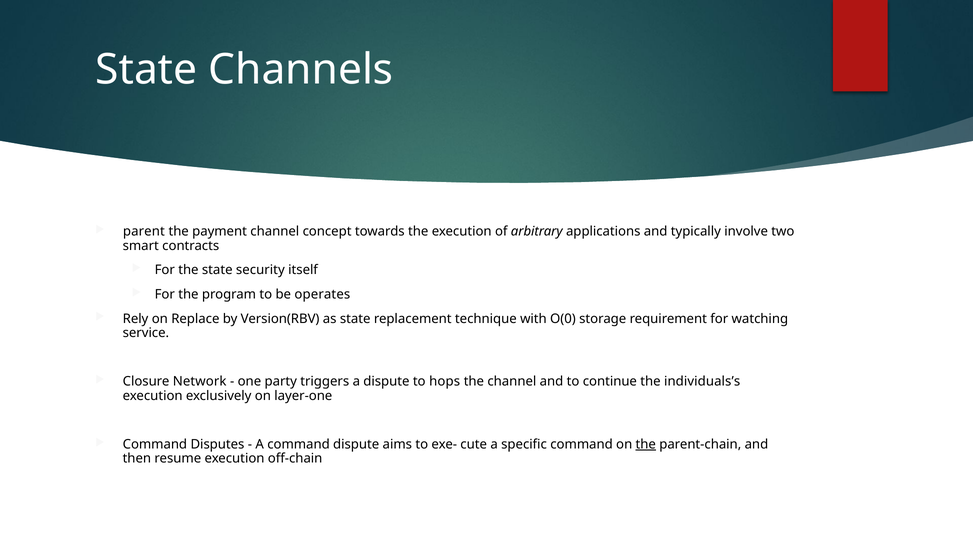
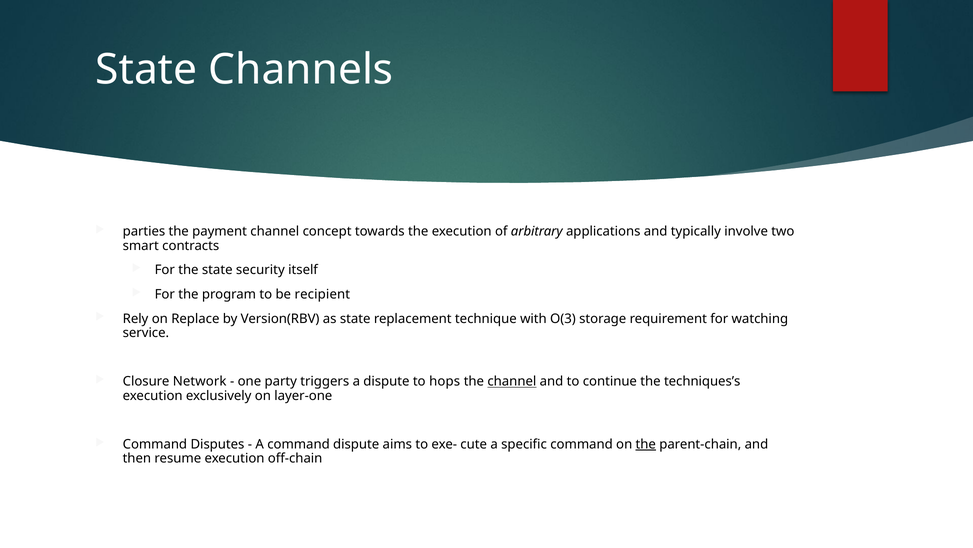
parent: parent -> parties (144, 231)
operates: operates -> recipient (322, 294)
O(0: O(0 -> O(3 (563, 318)
channel underline: none -> present (512, 381)
individuals’s: individuals’s -> techniques’s (702, 381)
